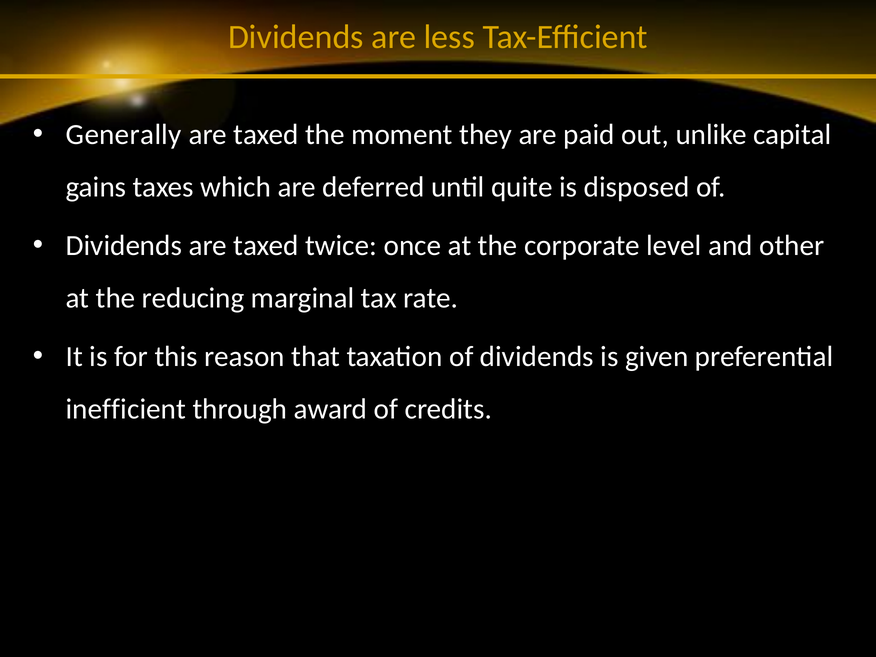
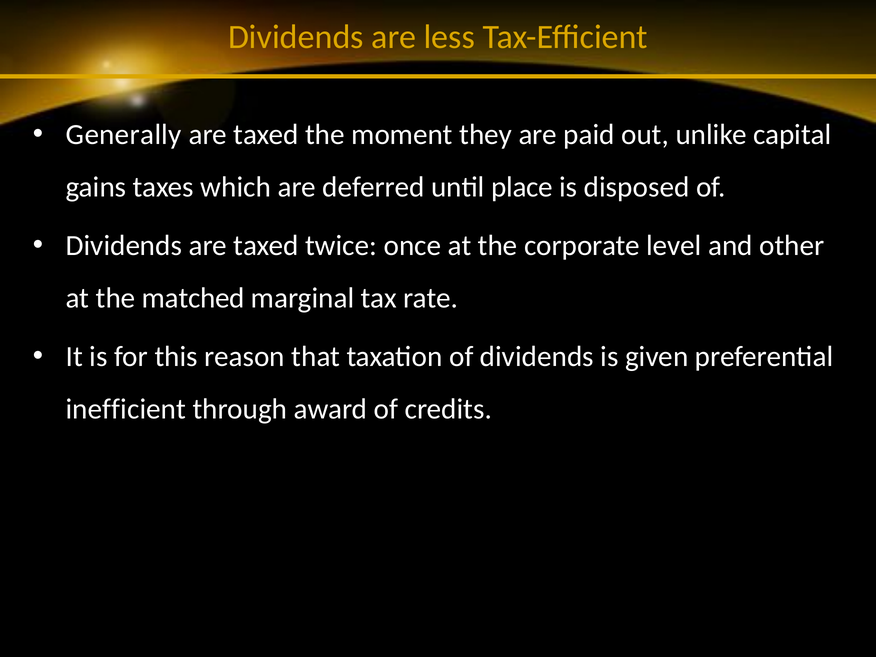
quite: quite -> place (522, 187)
reducing: reducing -> matched (193, 298)
